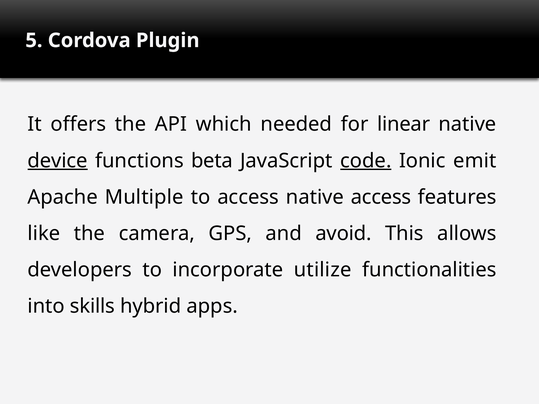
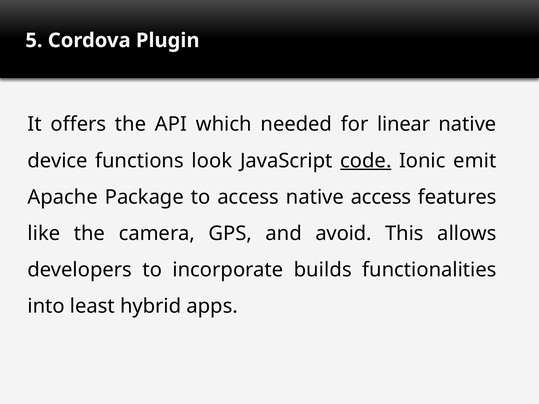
device underline: present -> none (58, 161)
beta: beta -> look (212, 161)
Multiple: Multiple -> Package (144, 197)
utilize: utilize -> builds (323, 270)
skills: skills -> least (92, 306)
